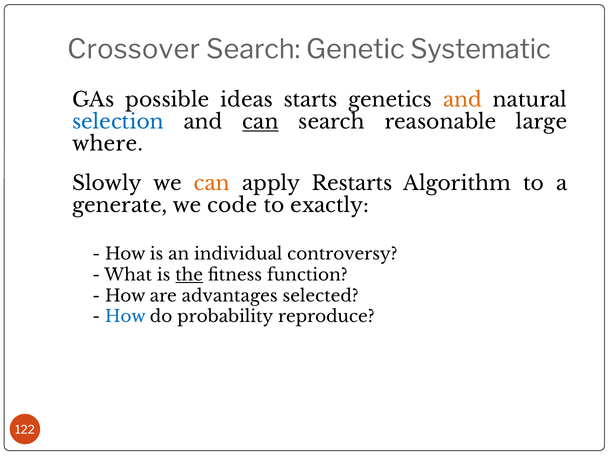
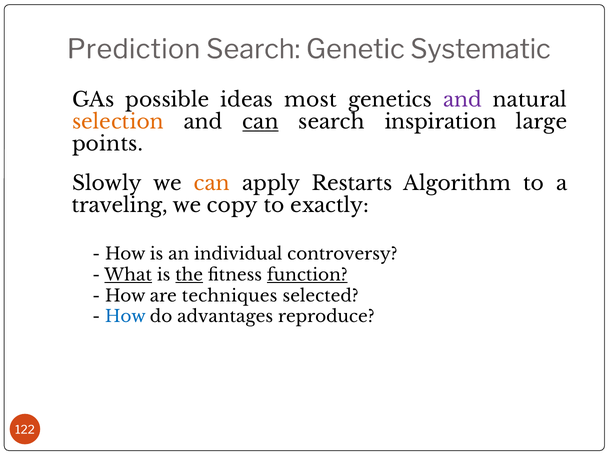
Crossover: Crossover -> Prediction (134, 49)
starts: starts -> most (311, 100)
and colour: orange -> purple (463, 100)
selection colour: blue -> orange (118, 122)
reasonable: reasonable -> inspiration (441, 122)
where: where -> points (108, 144)
generate: generate -> traveling (120, 205)
code: code -> copy (232, 205)
What underline: none -> present (128, 275)
function underline: none -> present (307, 275)
advantages: advantages -> techniques (230, 296)
probability: probability -> advantages (225, 317)
